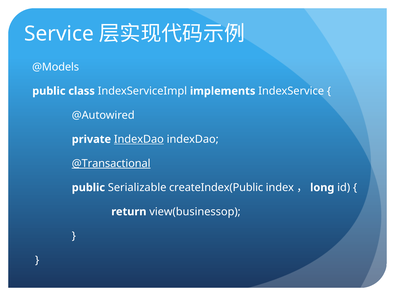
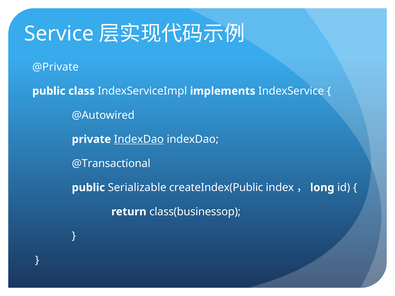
@Models: @Models -> @Private (55, 67)
@Transactional underline: present -> none (111, 164)
view(businessop: view(businessop -> class(businessop (195, 212)
